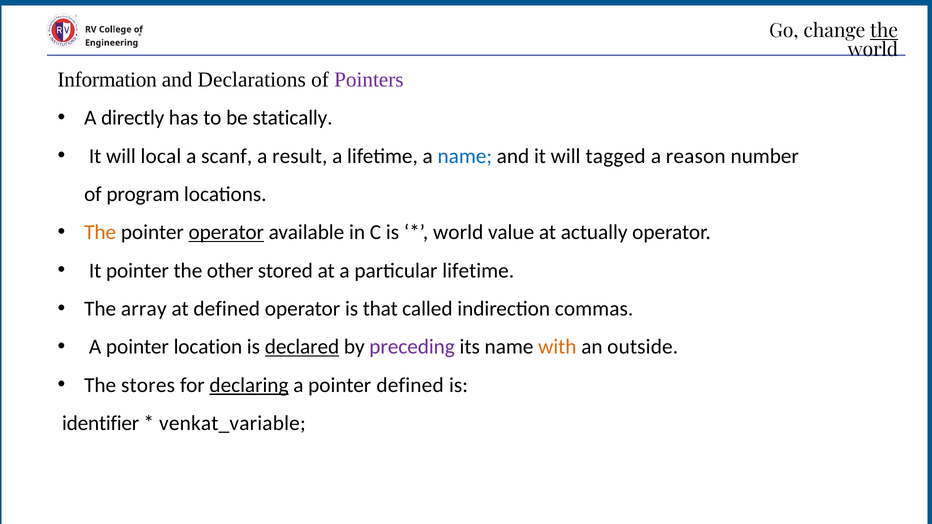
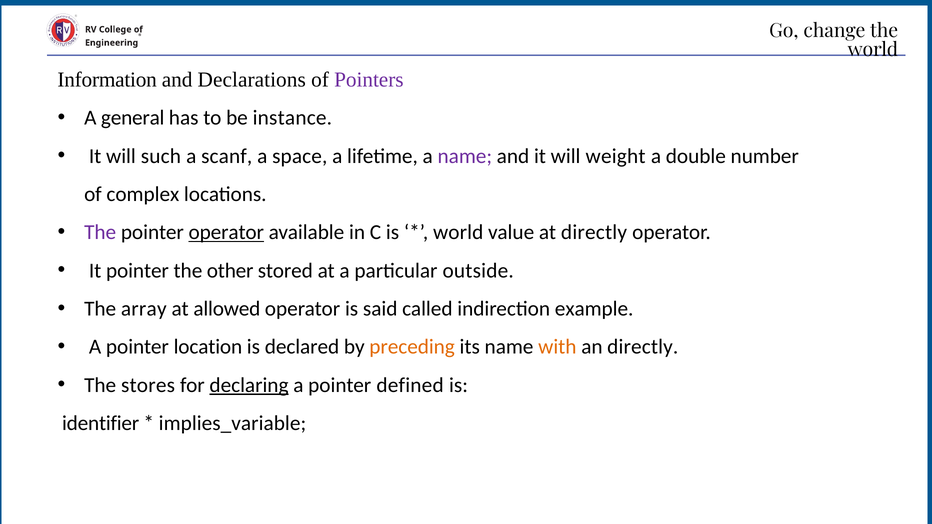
the underline: present -> none (884, 31)
directly: directly -> general (133, 118)
statically: statically -> instance (292, 118)
local: local -> such (161, 156)
result: result -> space (300, 156)
name colour: blue -> purple (465, 156)
tagged: tagged -> weight (616, 156)
reason: reason -> double (696, 156)
program: program -> complex (143, 194)
The colour: orange -> purple (100, 233)
at actually: actually -> directly (594, 233)
particular lifetime: lifetime -> outside (478, 271)
at defined: defined -> allowed (227, 309)
that: that -> said (380, 309)
commas: commas -> example (594, 309)
declared underline: present -> none (302, 347)
preceding colour: purple -> orange (412, 347)
an outside: outside -> directly (643, 347)
venkat_variable: venkat_variable -> implies_variable (232, 423)
